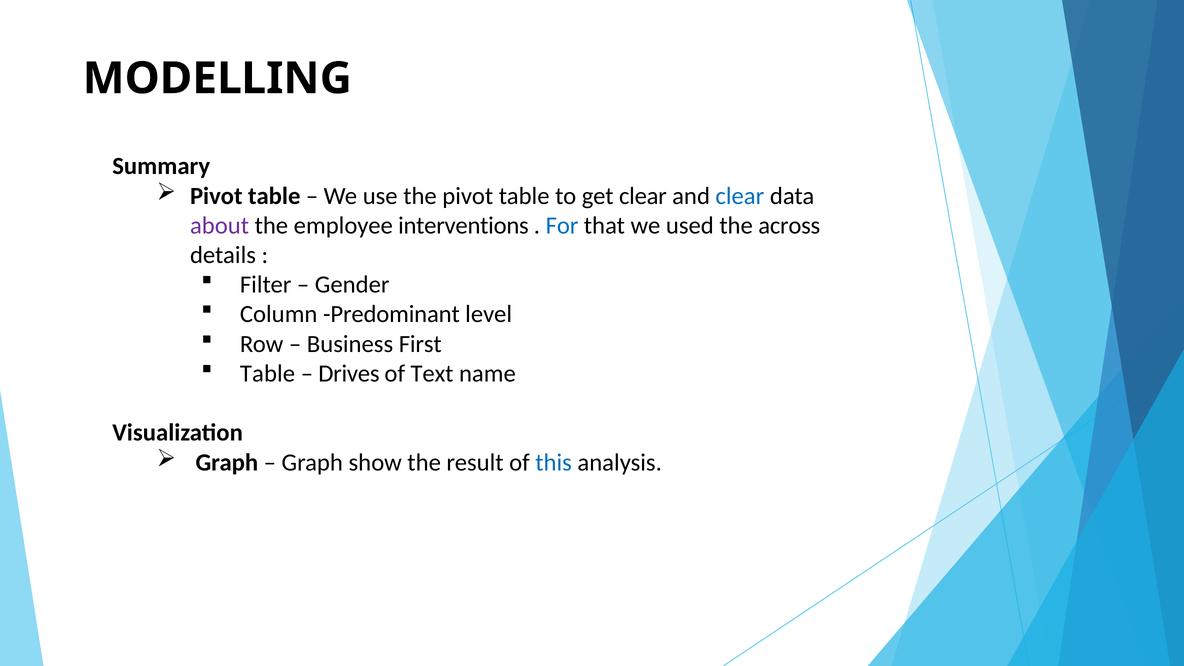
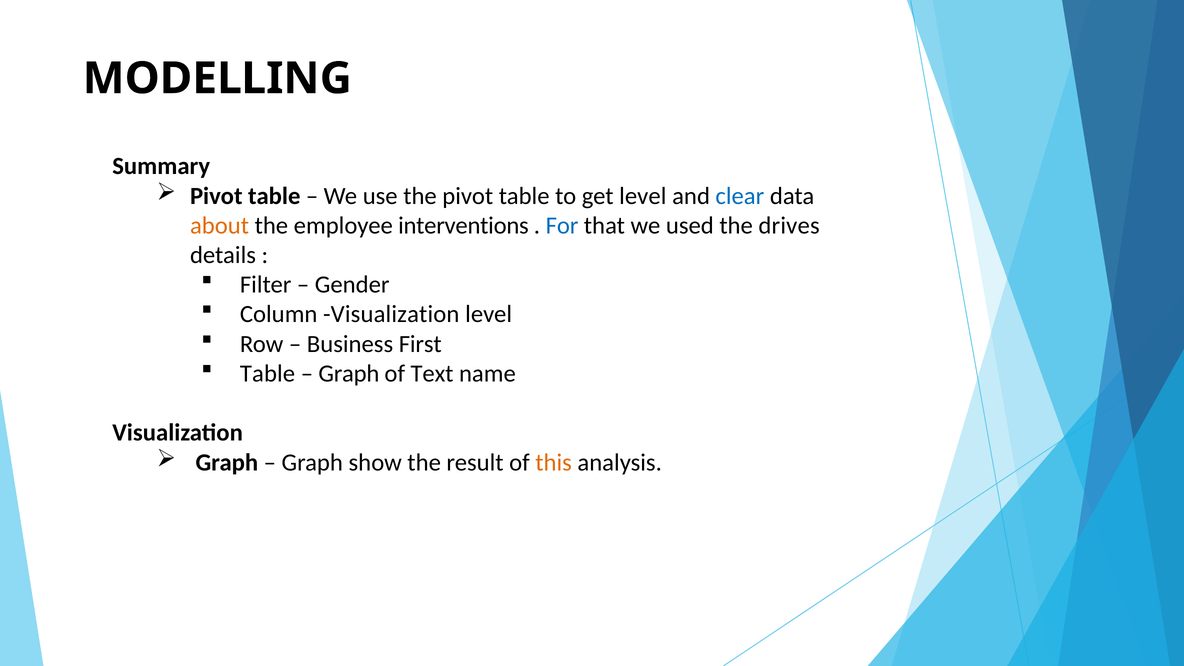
get clear: clear -> level (643, 196)
about colour: purple -> orange (220, 225)
across: across -> drives (789, 225)
Column Predominant: Predominant -> Visualization (391, 314)
Drives: Drives -> Graph (349, 374)
this colour: blue -> orange (554, 462)
